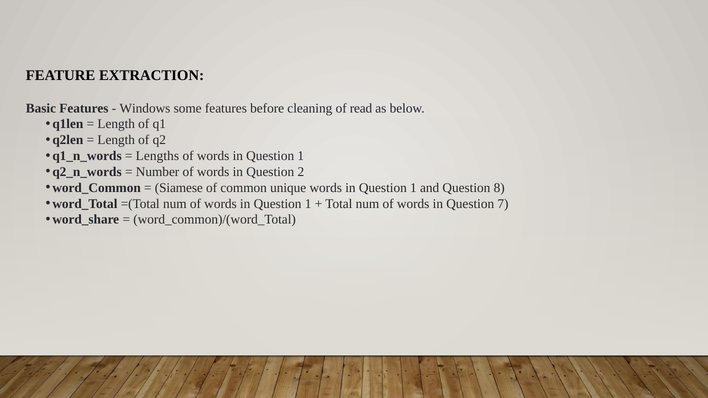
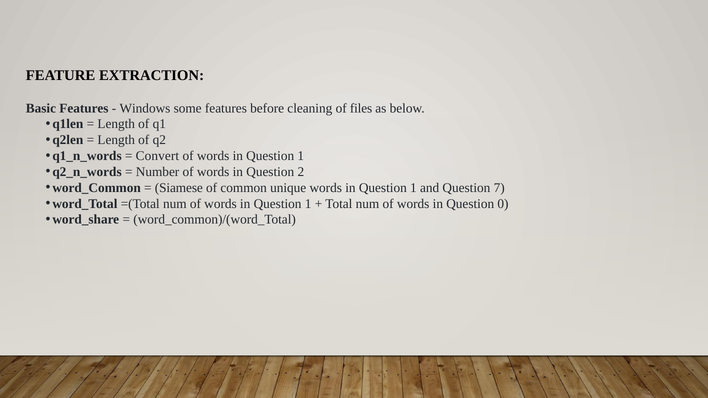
read: read -> files (361, 108)
Lengths: Lengths -> Convert (157, 156)
8: 8 -> 7 (499, 188)
7: 7 -> 0 (503, 204)
